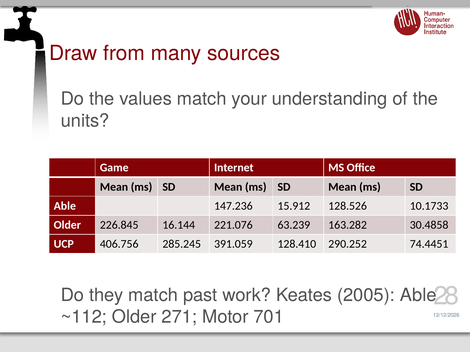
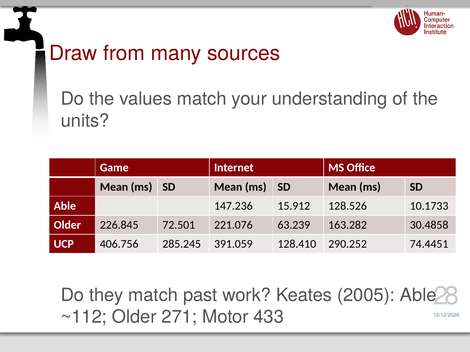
16.144: 16.144 -> 72.501 (179, 225)
701: 701 -> 433 (269, 317)
